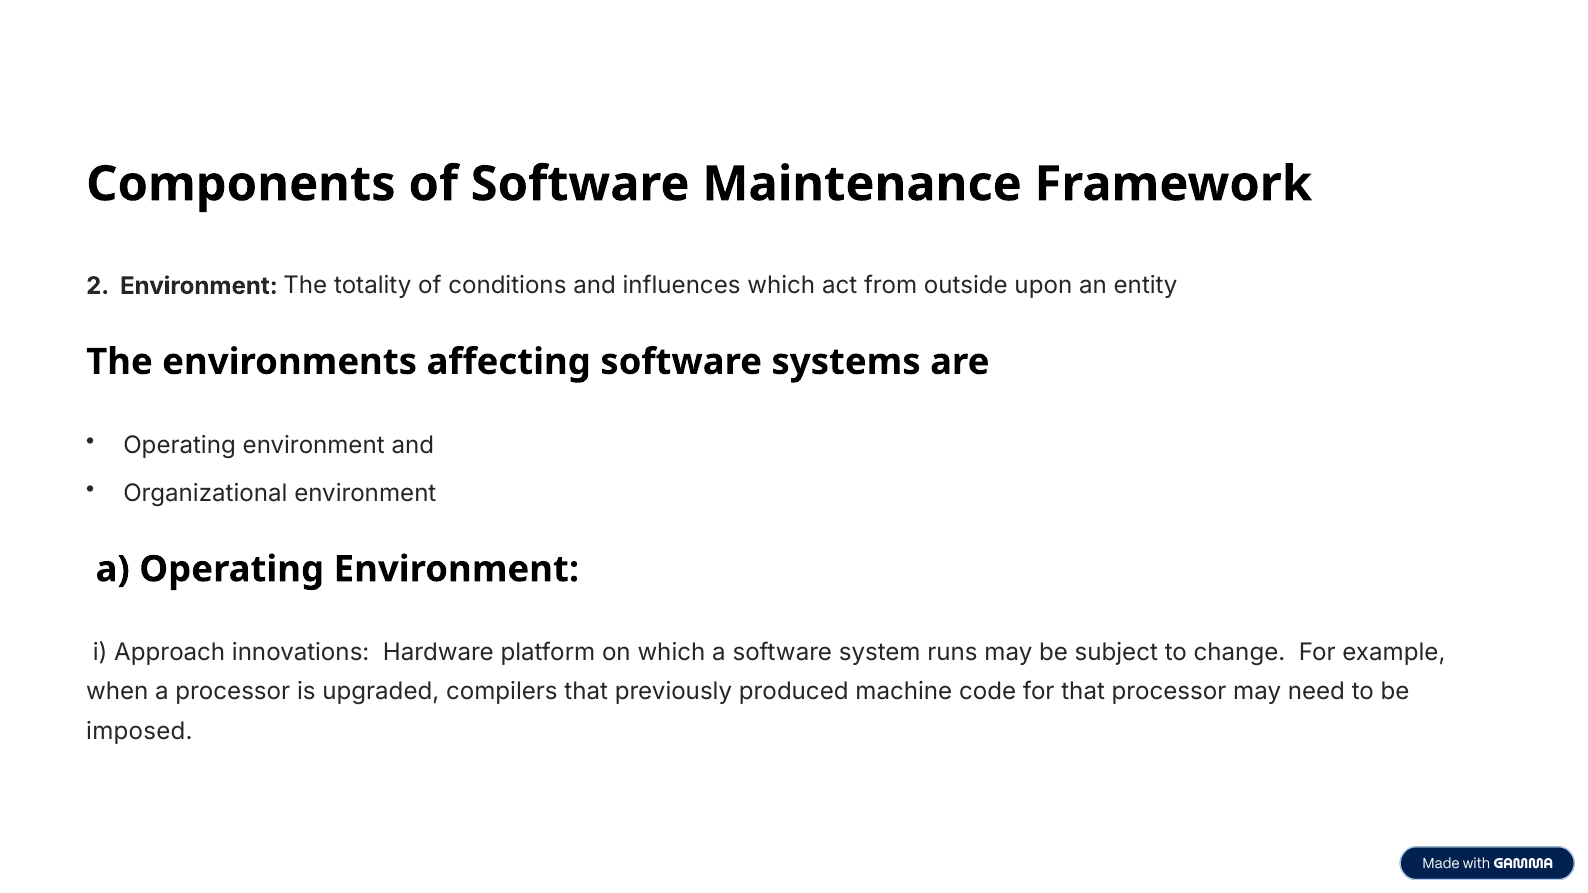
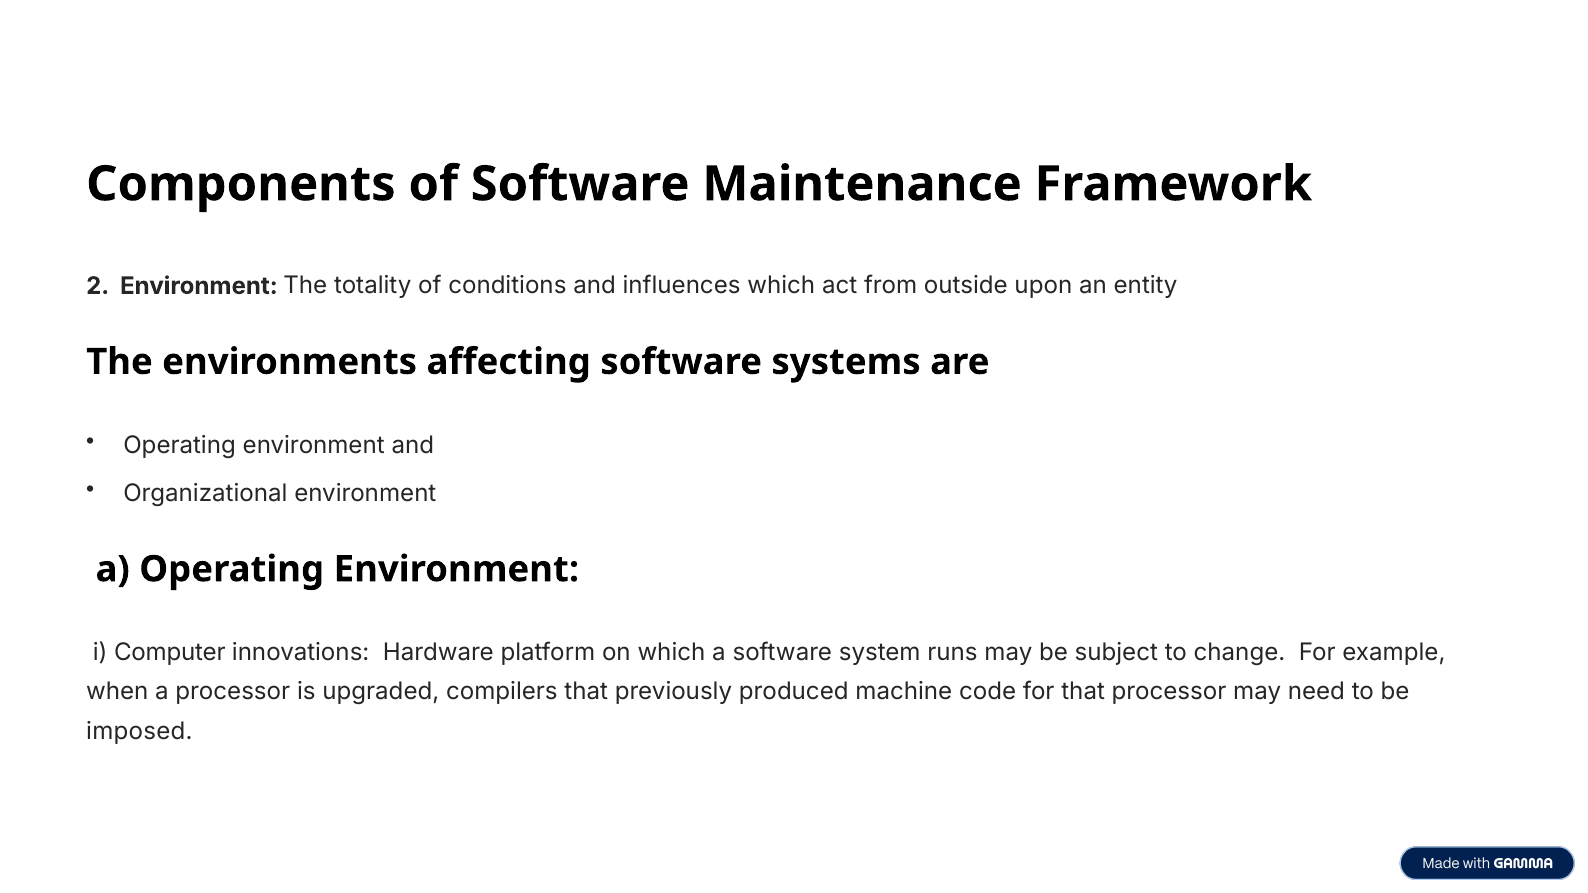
Approach: Approach -> Computer (170, 653)
